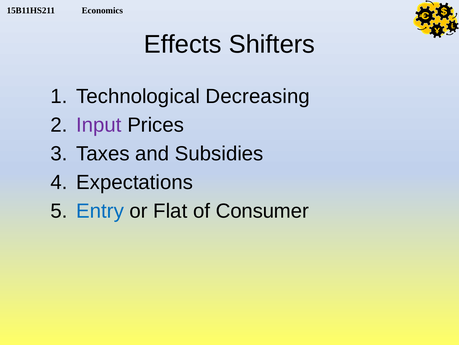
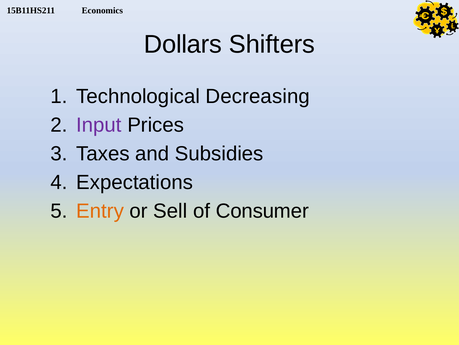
Effects: Effects -> Dollars (183, 44)
Entry colour: blue -> orange (100, 211)
Flat: Flat -> Sell (170, 211)
